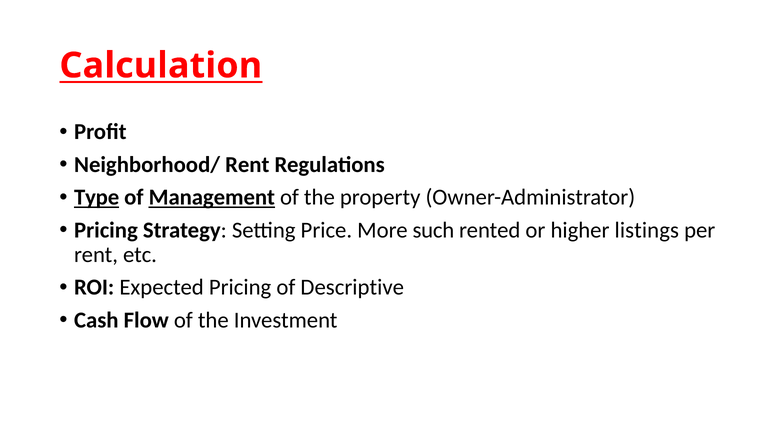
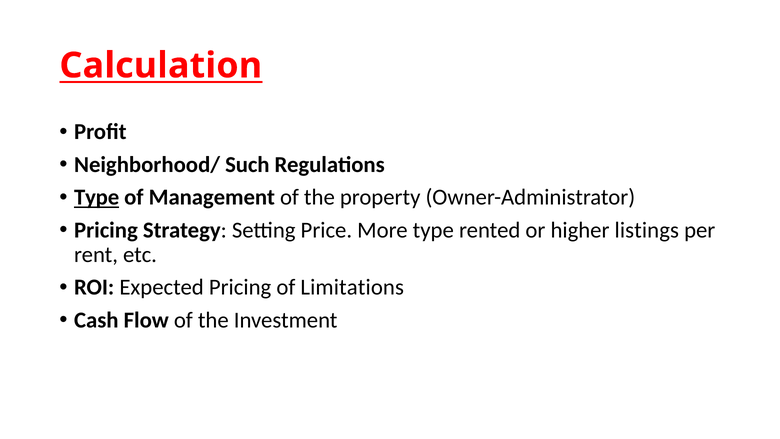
Neighborhood/ Rent: Rent -> Such (247, 165)
Management underline: present -> none (212, 197)
More such: such -> type (433, 230)
Descriptive: Descriptive -> Limitations (352, 287)
